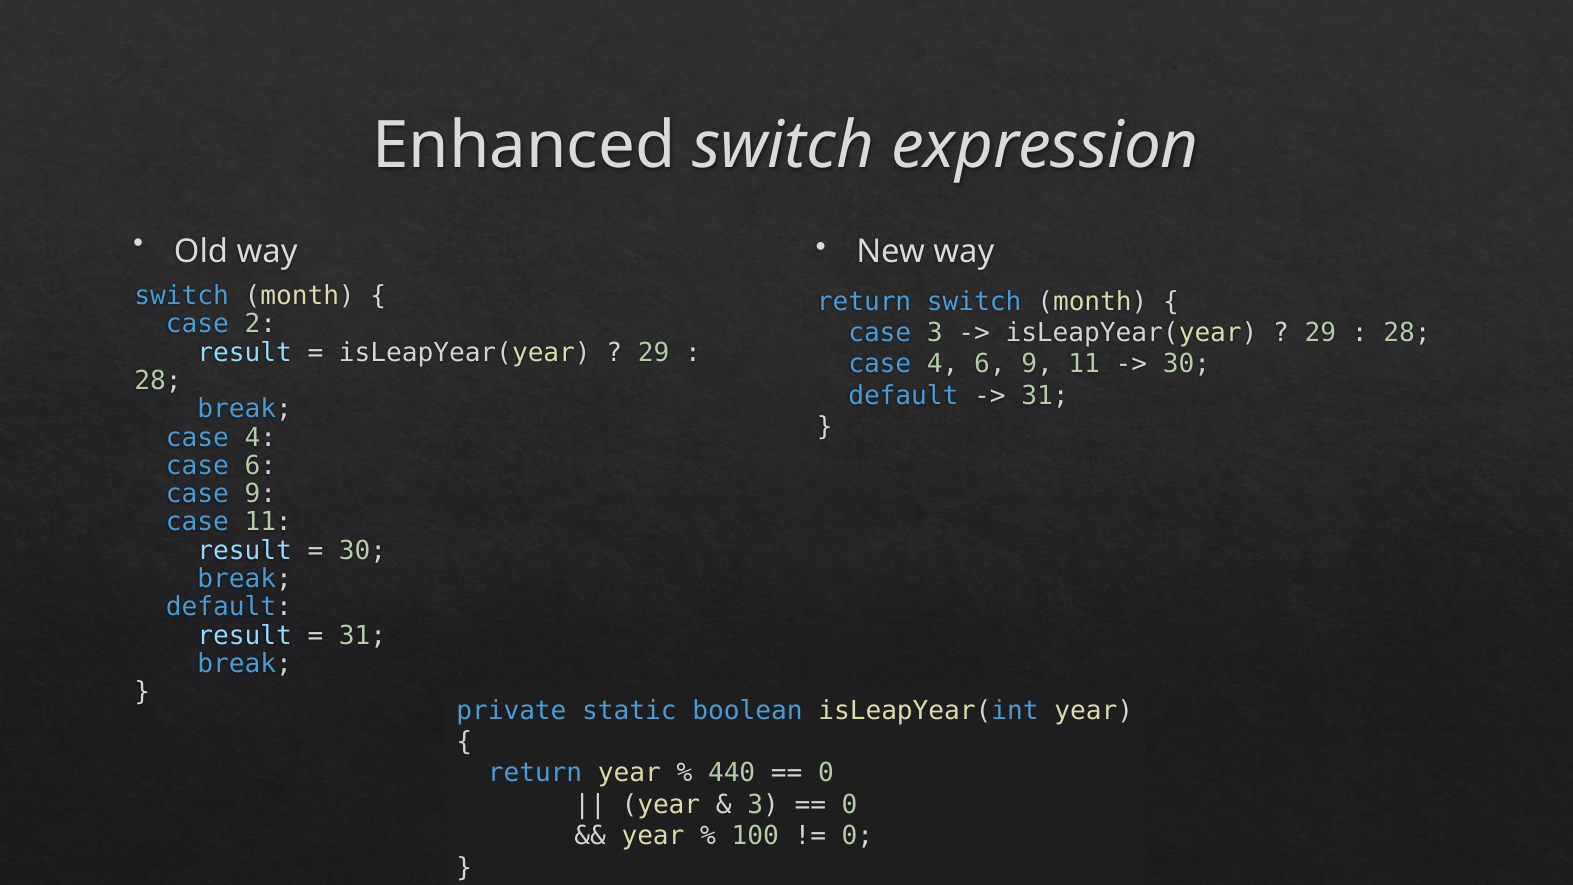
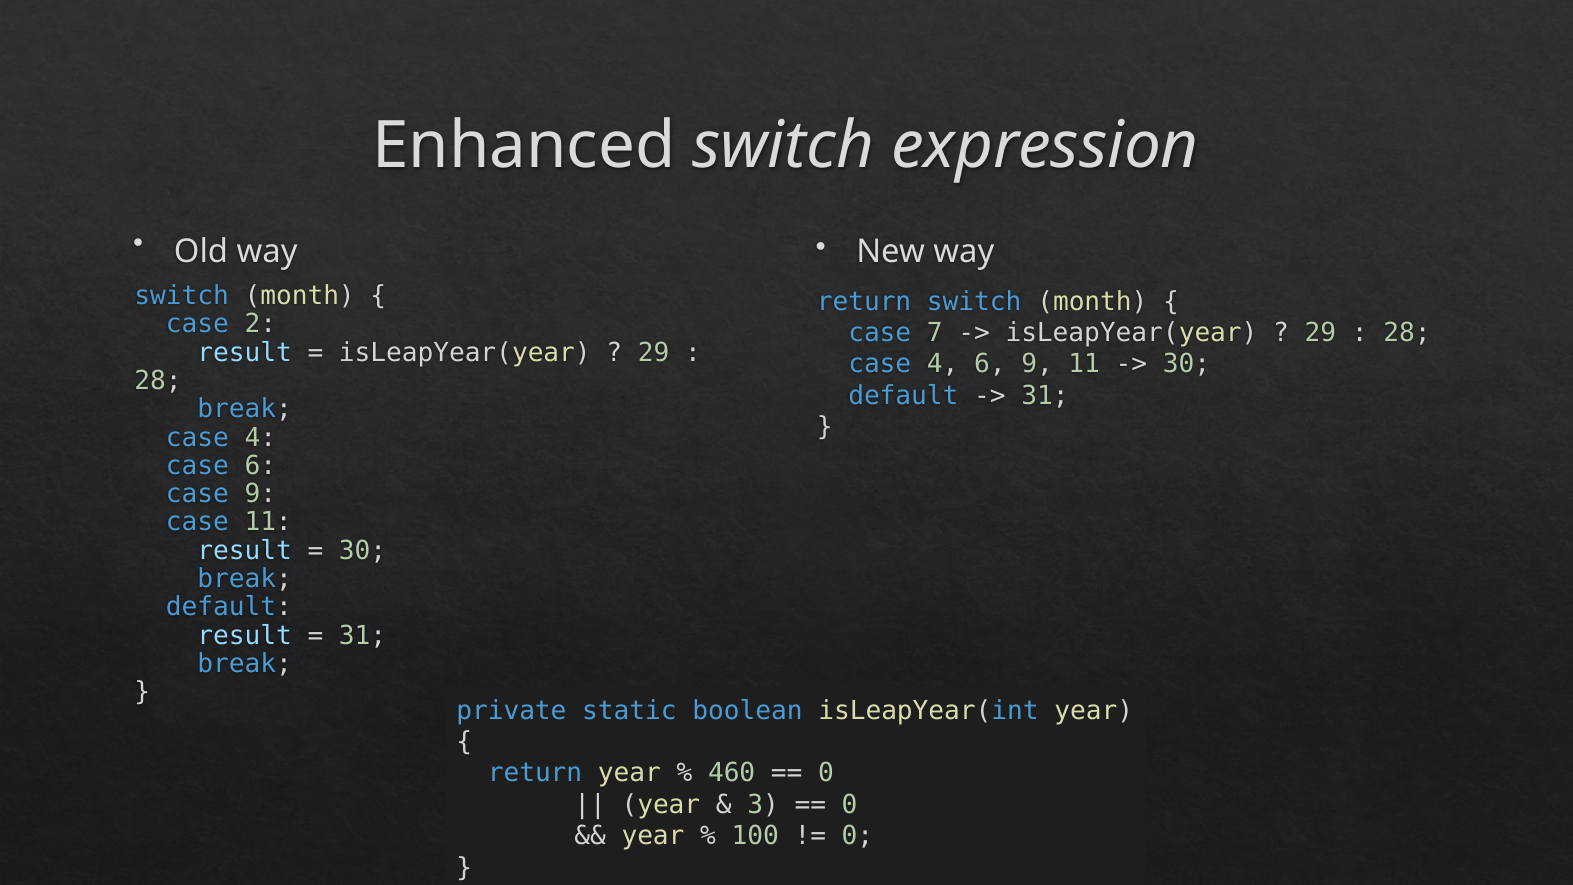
case 3: 3 -> 7 (935, 333)
440: 440 -> 460 (732, 773)
